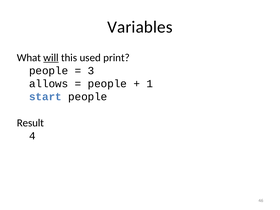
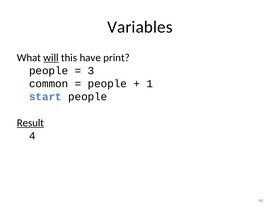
used: used -> have (90, 58)
allows: allows -> common (49, 84)
Result underline: none -> present (30, 123)
